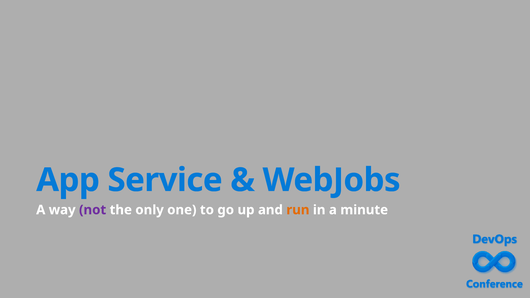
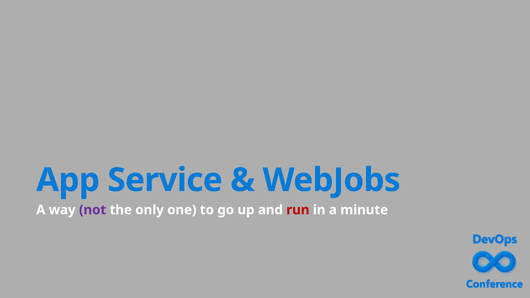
run colour: orange -> red (298, 210)
